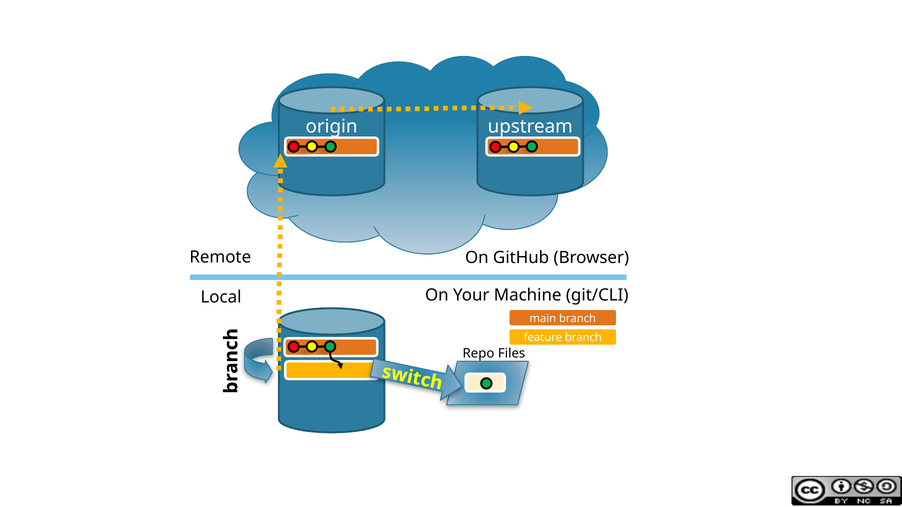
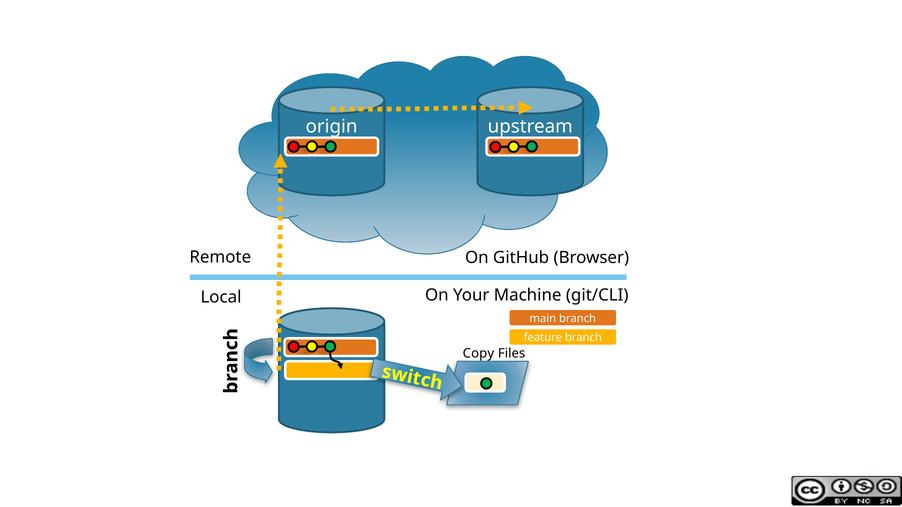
Repo: Repo -> Copy (478, 354)
